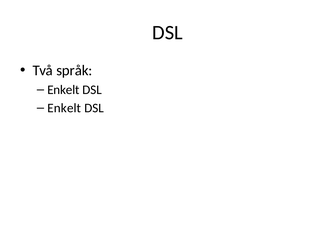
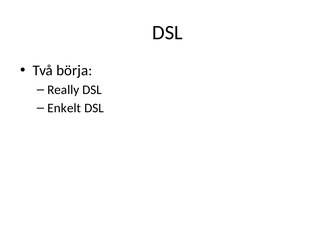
språk: språk -> börja (74, 70)
Enkelt: Enkelt -> Really (63, 90)
